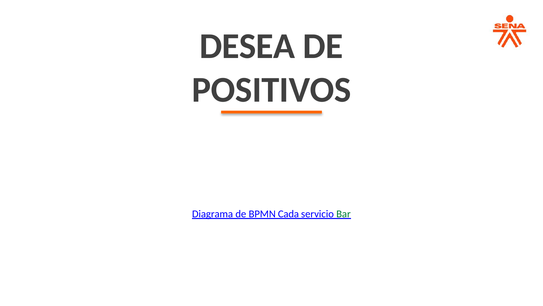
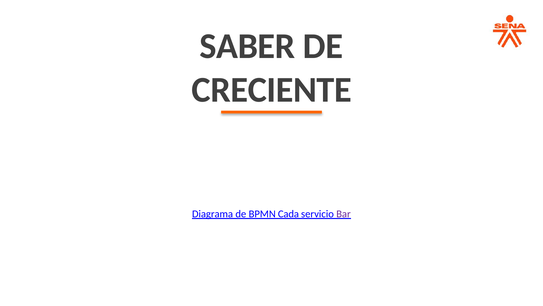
DESEA: DESEA -> SABER (247, 46)
POSITIVOS: POSITIVOS -> CRECIENTE (272, 90)
Bar colour: green -> purple (343, 213)
